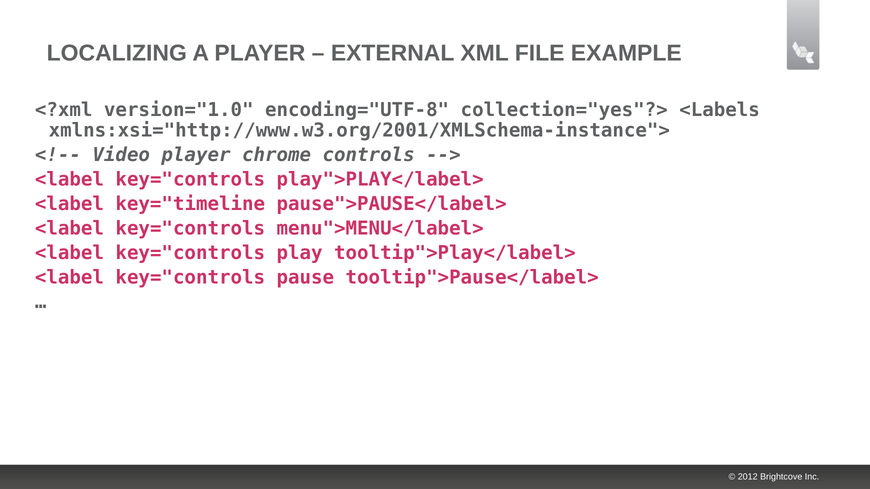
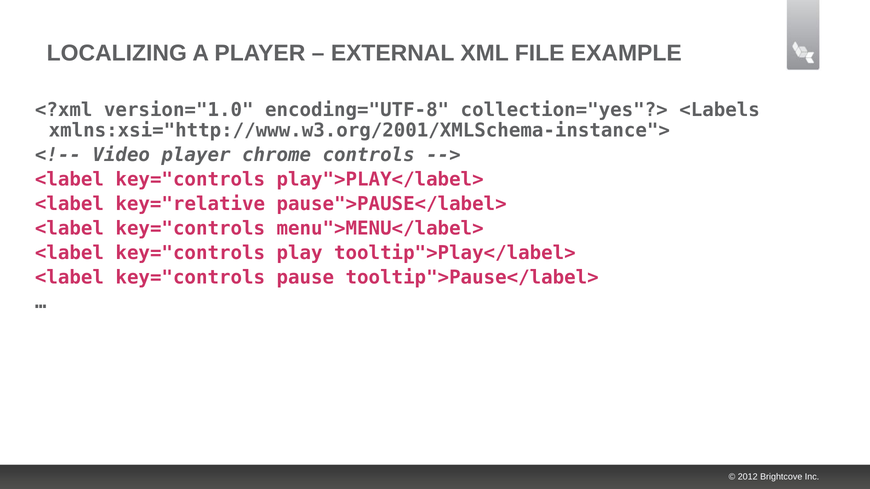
key="timeline: key="timeline -> key="relative (190, 204)
